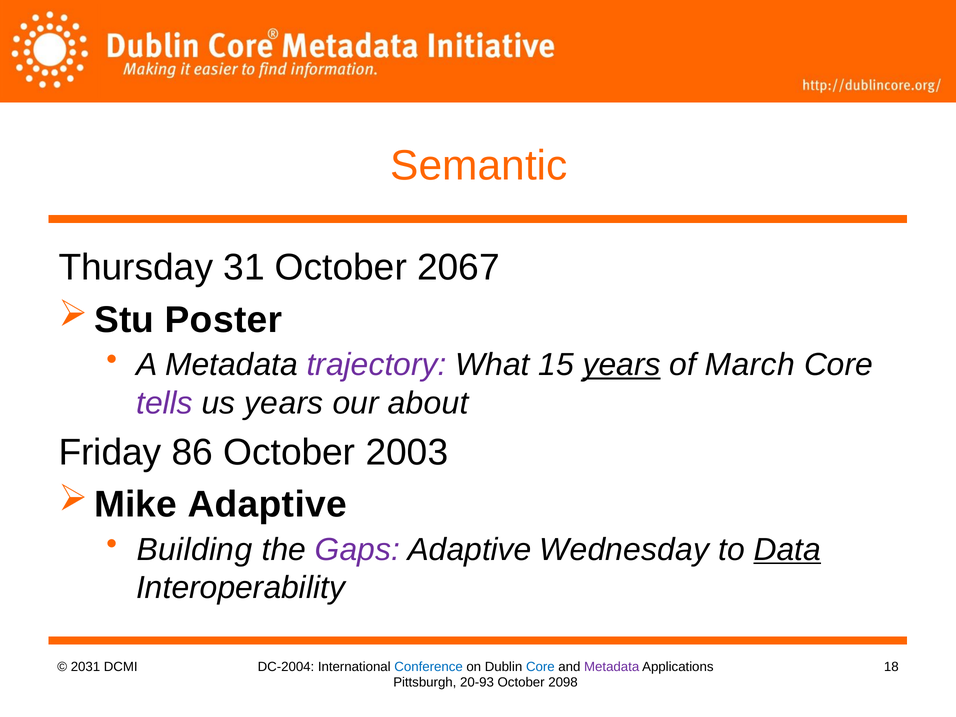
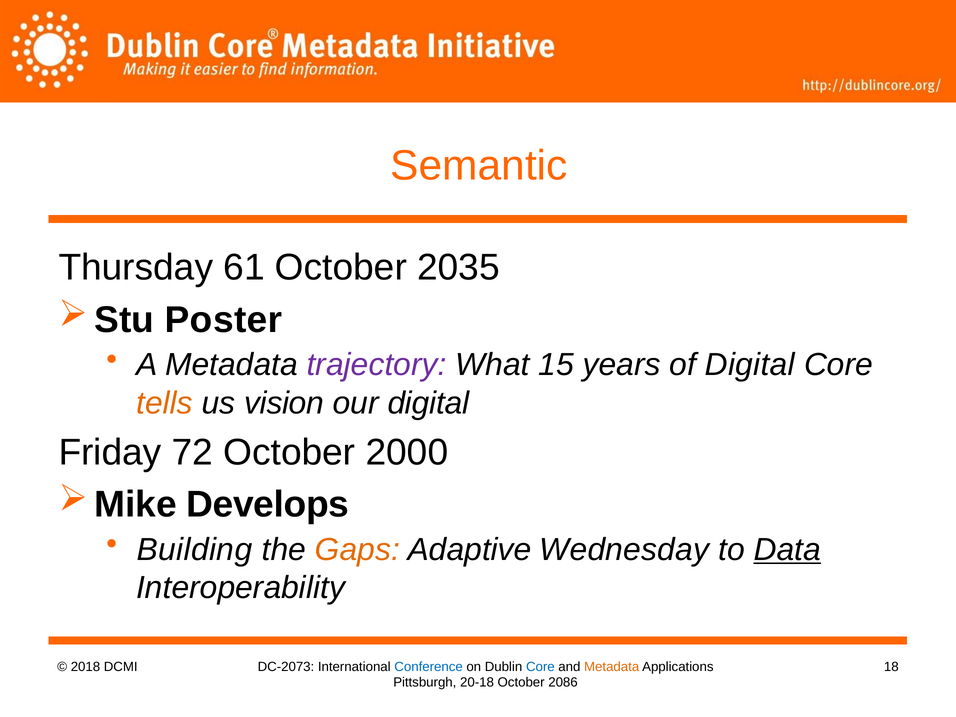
31: 31 -> 61 (244, 268)
2067: 2067 -> 2035 (458, 268)
years underline: present -> none (622, 365)
of March: March -> Digital (750, 365)
tells colour: purple -> orange (164, 403)
us years: years -> vision (284, 403)
our about: about -> digital (428, 403)
86: 86 -> 72 (192, 452)
2003: 2003 -> 2000 (407, 452)
Adaptive: Adaptive -> Develops (268, 504)
Gaps colour: purple -> orange (357, 550)
2031: 2031 -> 2018 (85, 667)
DC-2004: DC-2004 -> DC-2073 (286, 667)
Metadata colour: purple -> orange (612, 667)
20-93: 20-93 -> 20-18 (477, 683)
2098: 2098 -> 2086 (563, 683)
